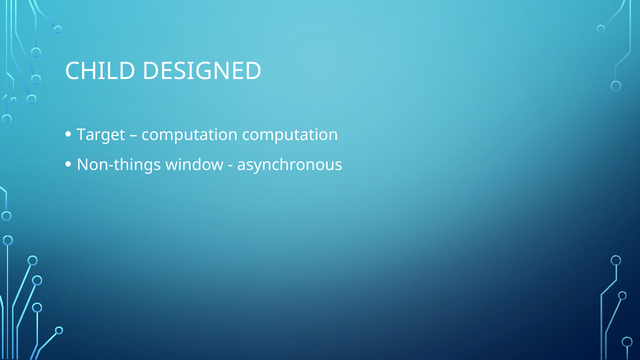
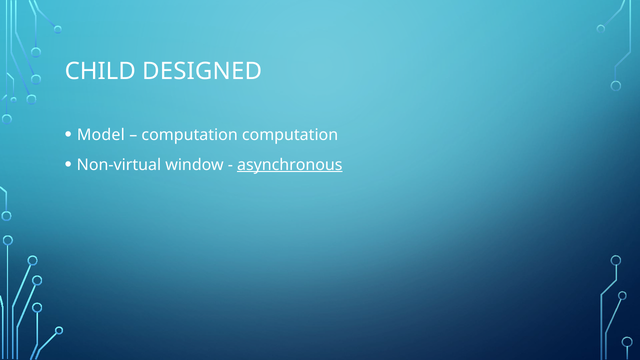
Target: Target -> Model (101, 135)
Non-things: Non-things -> Non-virtual (119, 165)
asynchronous underline: none -> present (290, 165)
